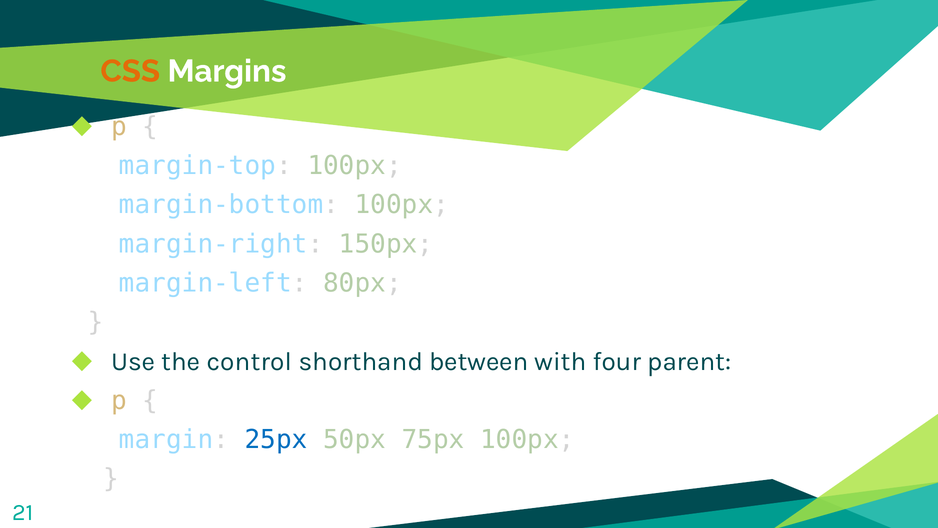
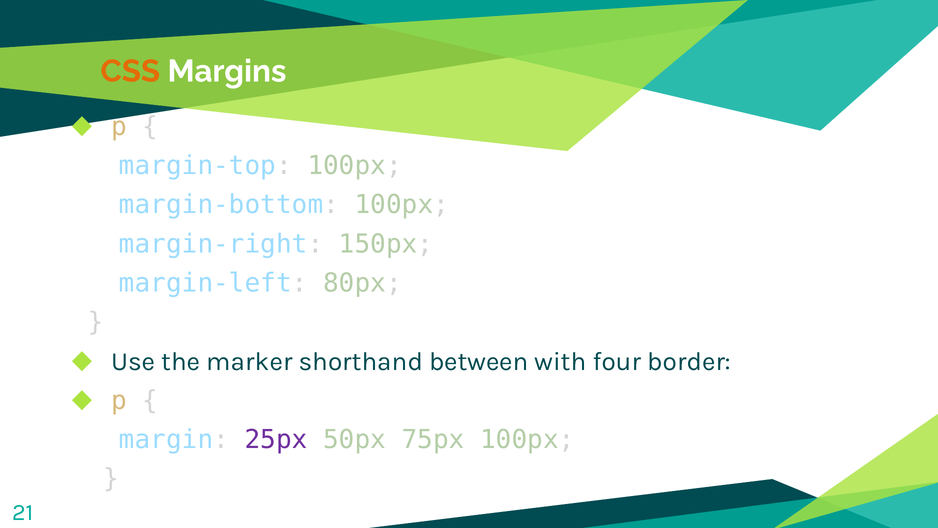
control: control -> marker (249, 361)
parent: parent -> border (689, 361)
25px colour: blue -> purple (276, 439)
